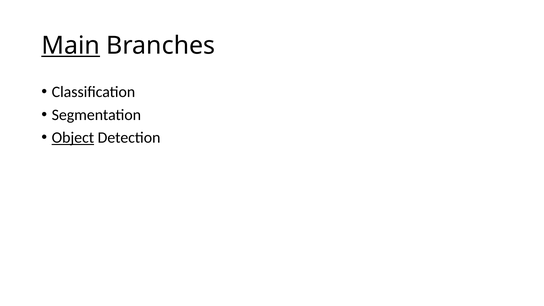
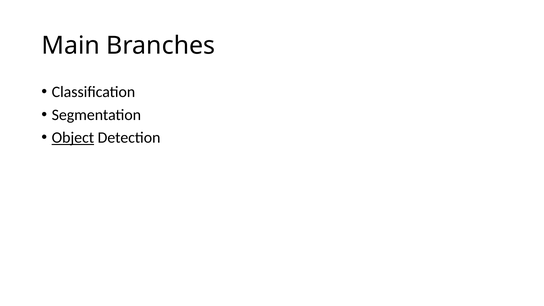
Main underline: present -> none (71, 46)
